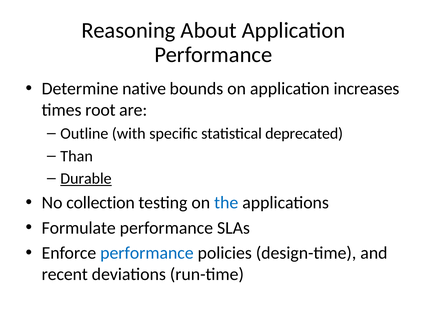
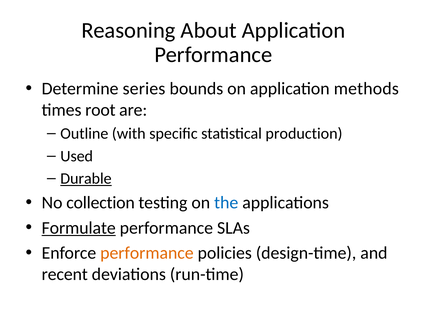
native: native -> series (144, 89)
increases: increases -> methods (366, 89)
deprecated: deprecated -> production (304, 134)
Than: Than -> Used (77, 156)
Formulate underline: none -> present (79, 228)
performance colour: blue -> orange (147, 253)
